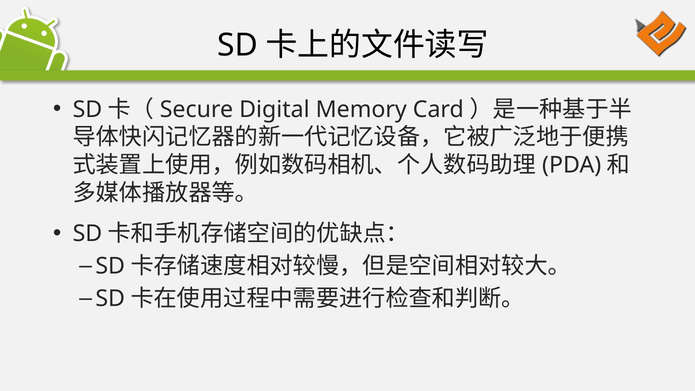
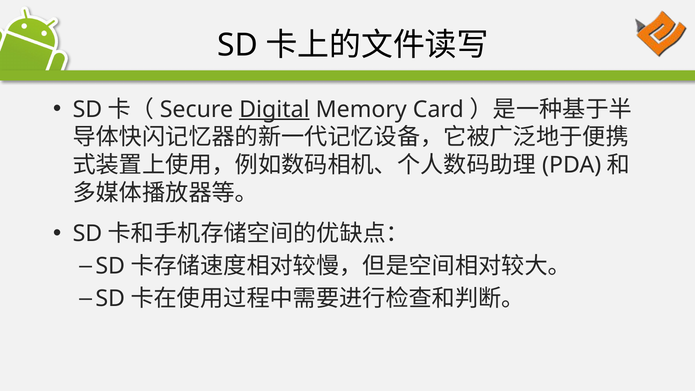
Digital underline: none -> present (274, 109)
